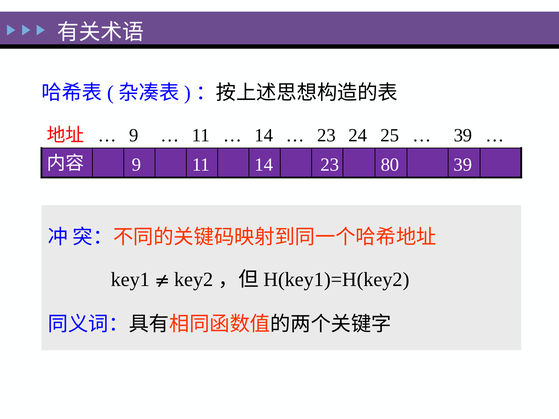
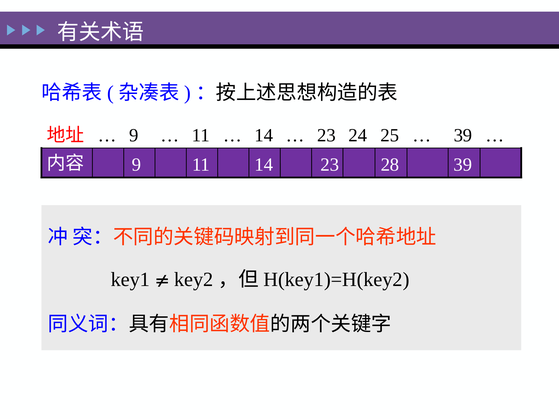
80: 80 -> 28 (390, 165)
